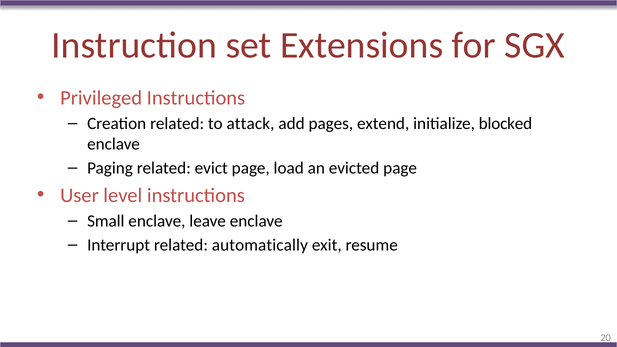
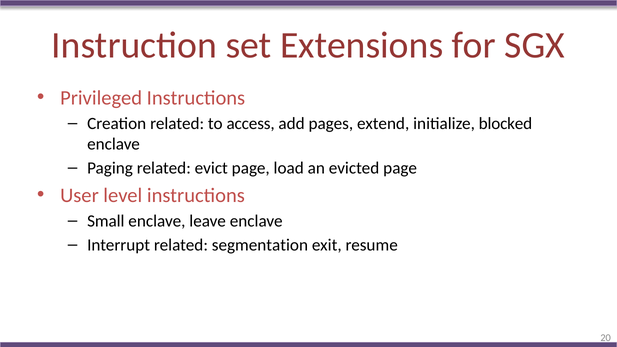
attack: attack -> access (251, 124)
automatically: automatically -> segmentation (260, 245)
